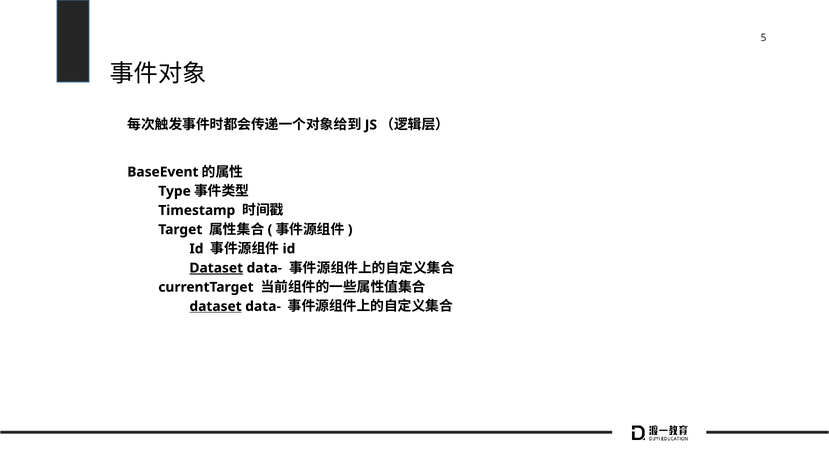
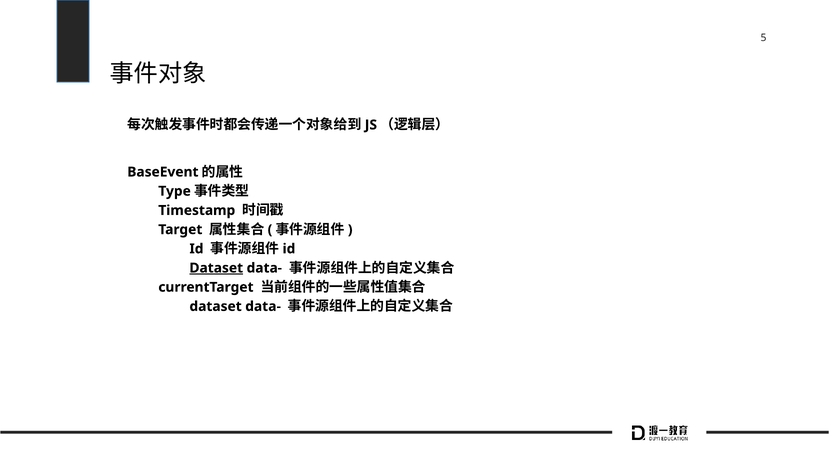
dataset underline: present -> none (216, 307)
